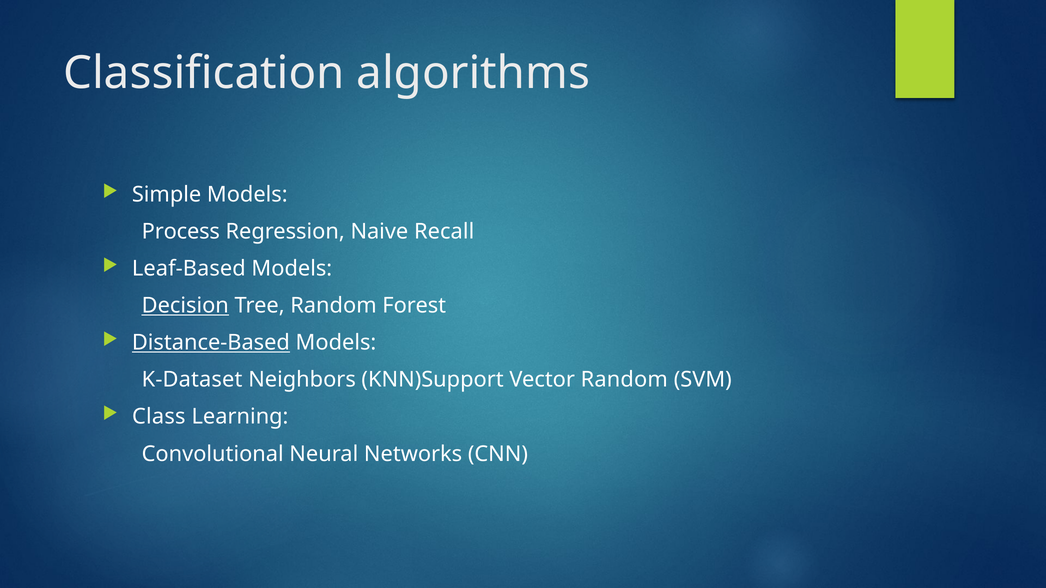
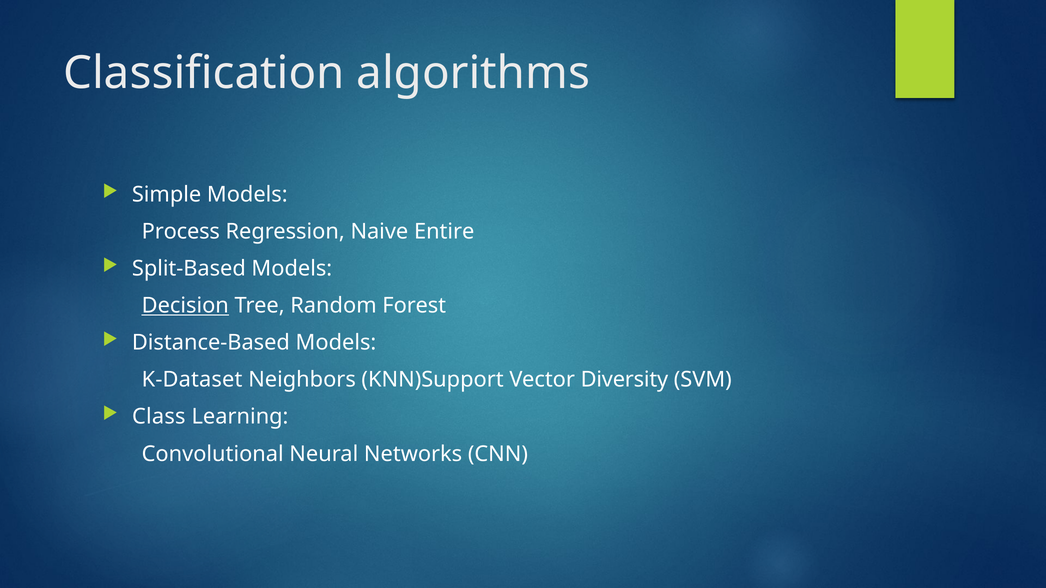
Recall: Recall -> Entire (444, 232)
Leaf-Based: Leaf-Based -> Split-Based (189, 269)
Distance-Based underline: present -> none (211, 343)
Vector Random: Random -> Diversity (624, 380)
